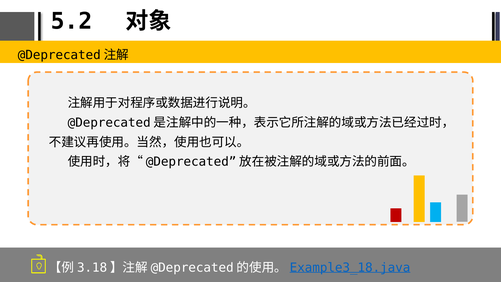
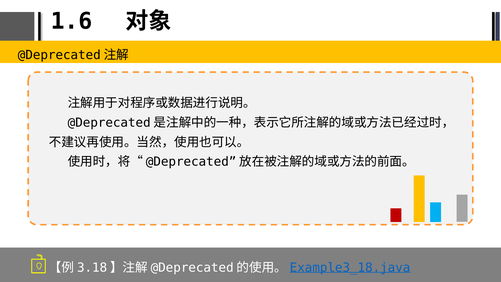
5.2: 5.2 -> 1.6 (71, 21)
